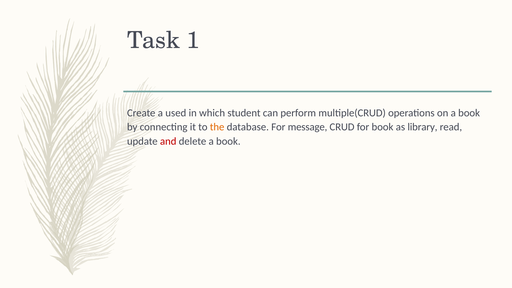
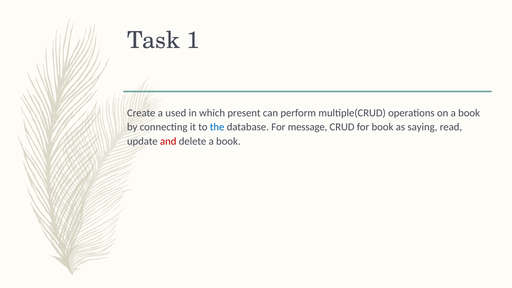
student: student -> present (244, 113)
the colour: orange -> blue (217, 127)
library: library -> saying (422, 127)
